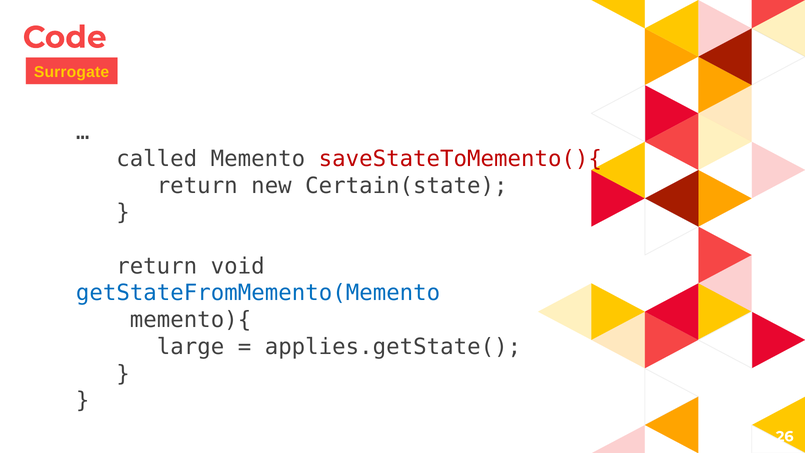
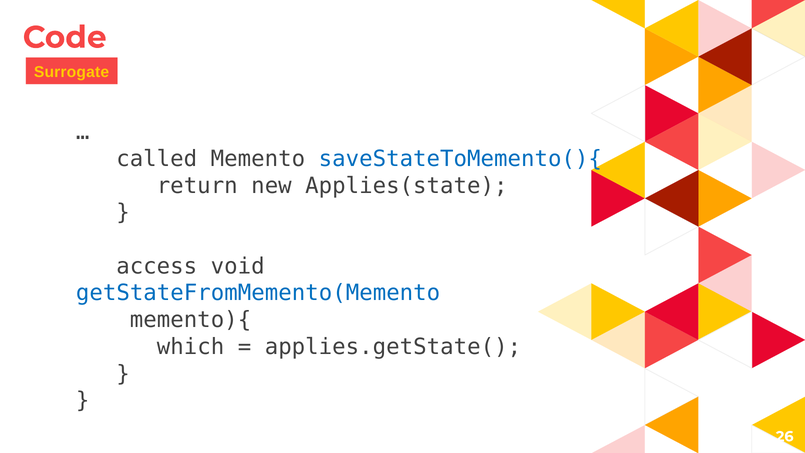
saveStateToMemento(){ colour: red -> blue (460, 159)
Certain(state: Certain(state -> Applies(state (406, 186)
return: return -> access (157, 266)
large: large -> which (191, 347)
